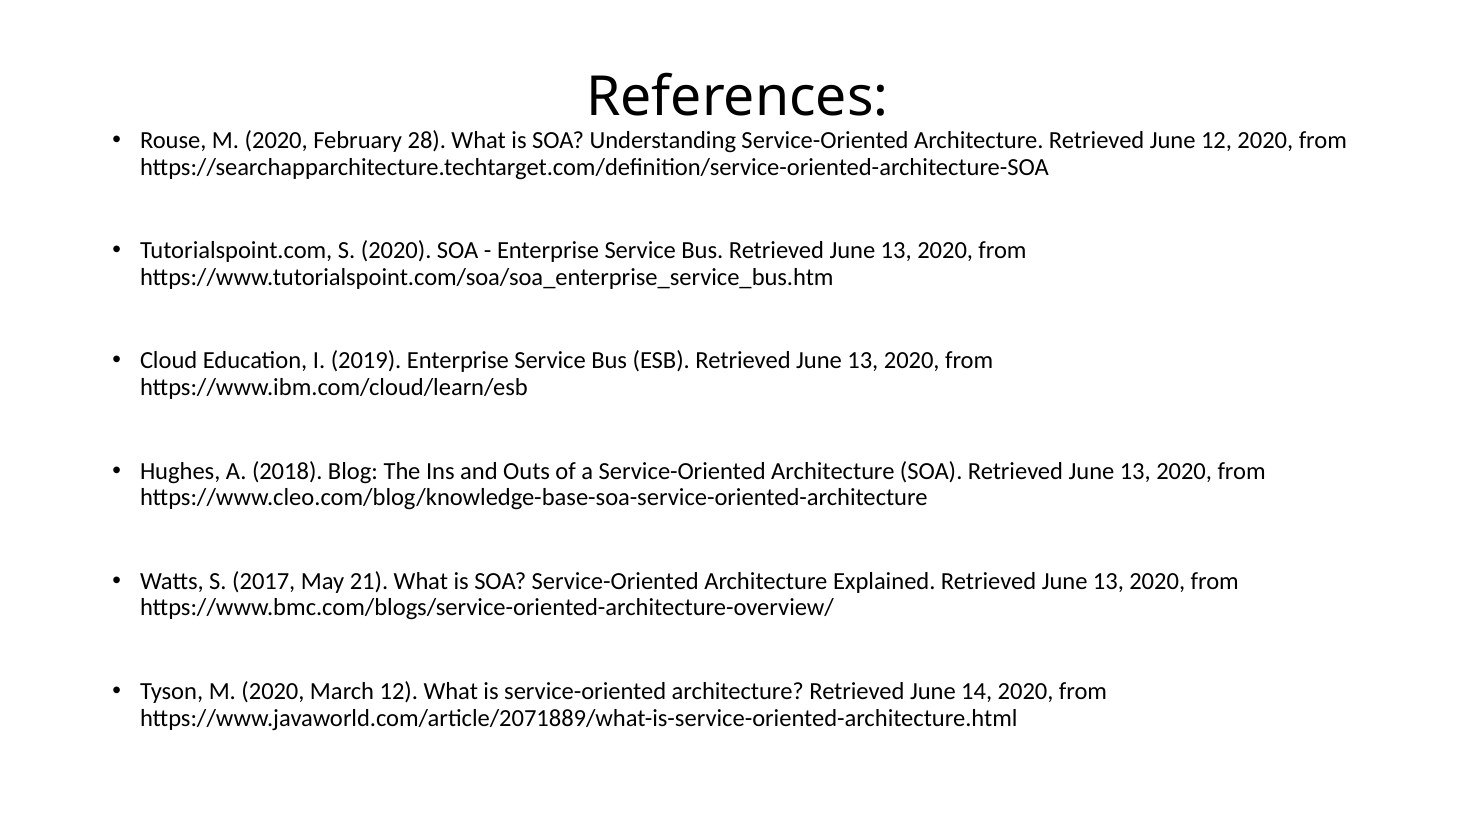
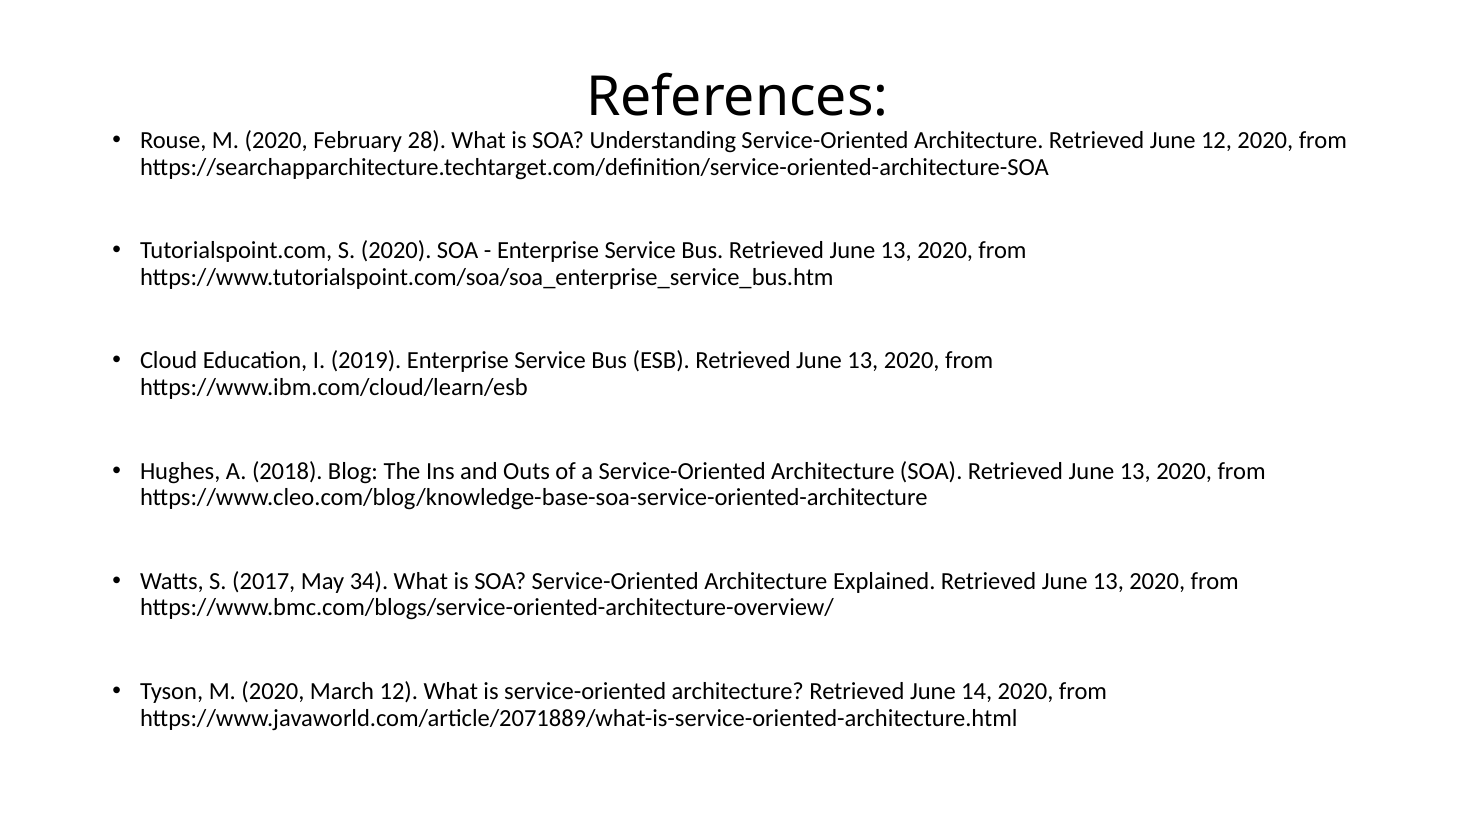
21: 21 -> 34 (369, 582)
